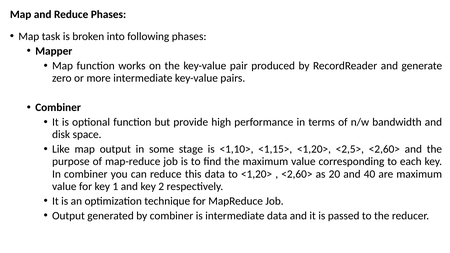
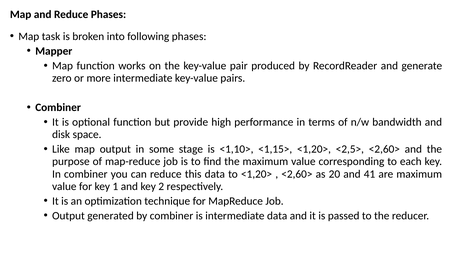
40: 40 -> 41 (370, 174)
